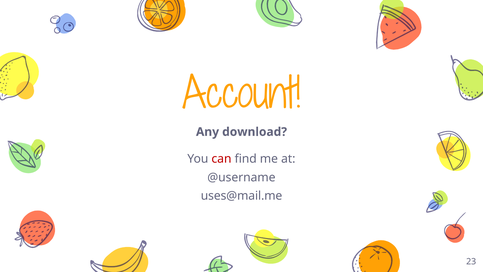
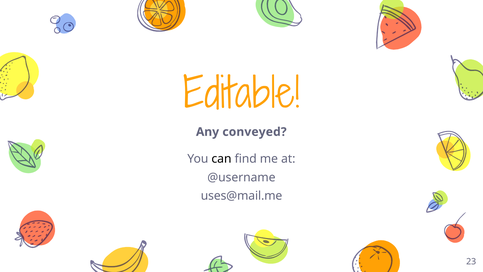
Account: Account -> Editable (241, 95)
download: download -> conveyed (254, 132)
can colour: red -> black (221, 159)
